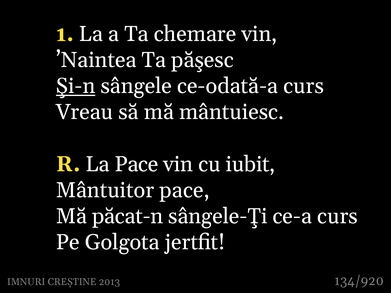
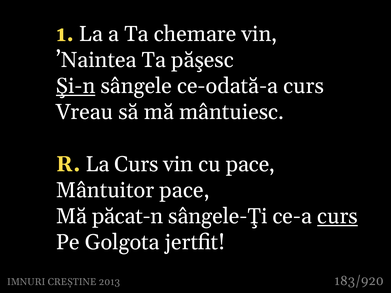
La Pace: Pace -> Curs (136, 164)
cu iubit: iubit -> pace (250, 164)
curs underline: none -> present (337, 216)
134/920: 134/920 -> 183/920 (359, 281)
